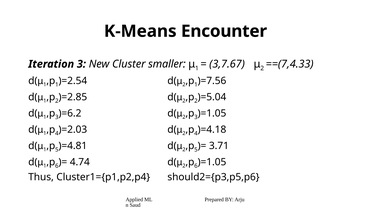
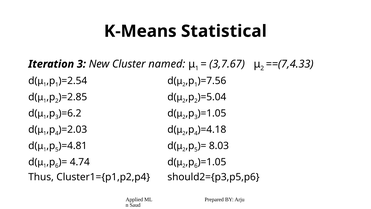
Encounter: Encounter -> Statistical (224, 31)
smaller: smaller -> named (167, 64)
3.71: 3.71 -> 8.03 (219, 145)
